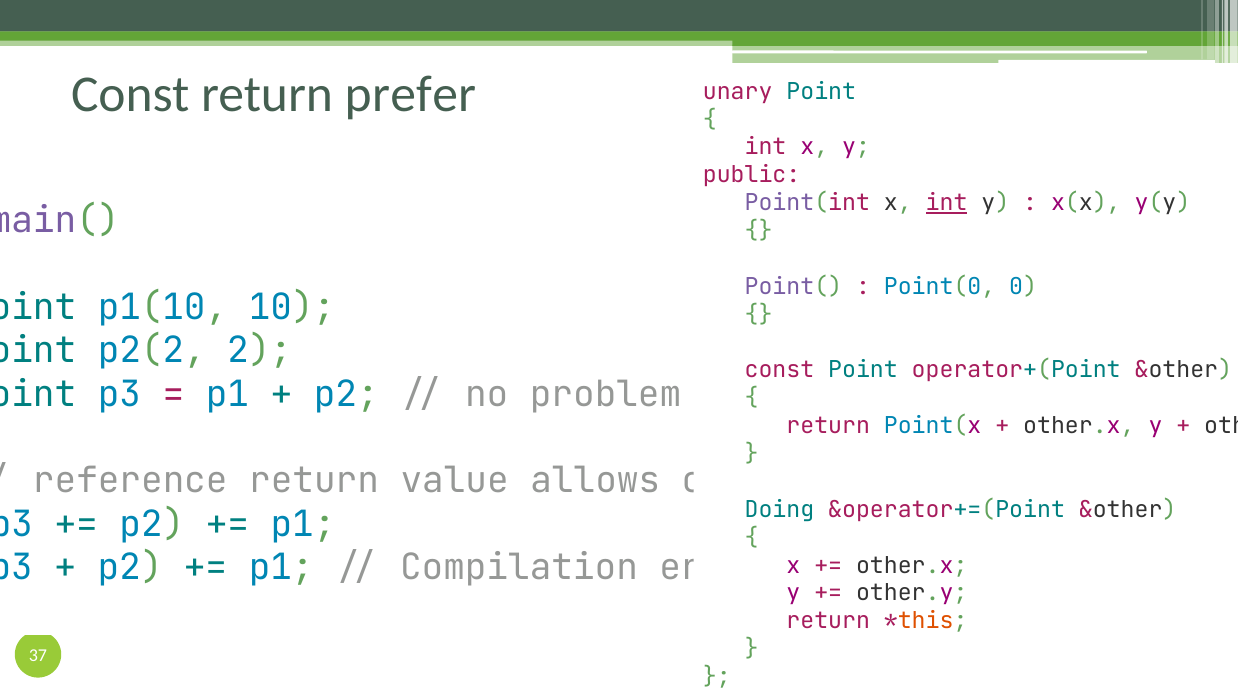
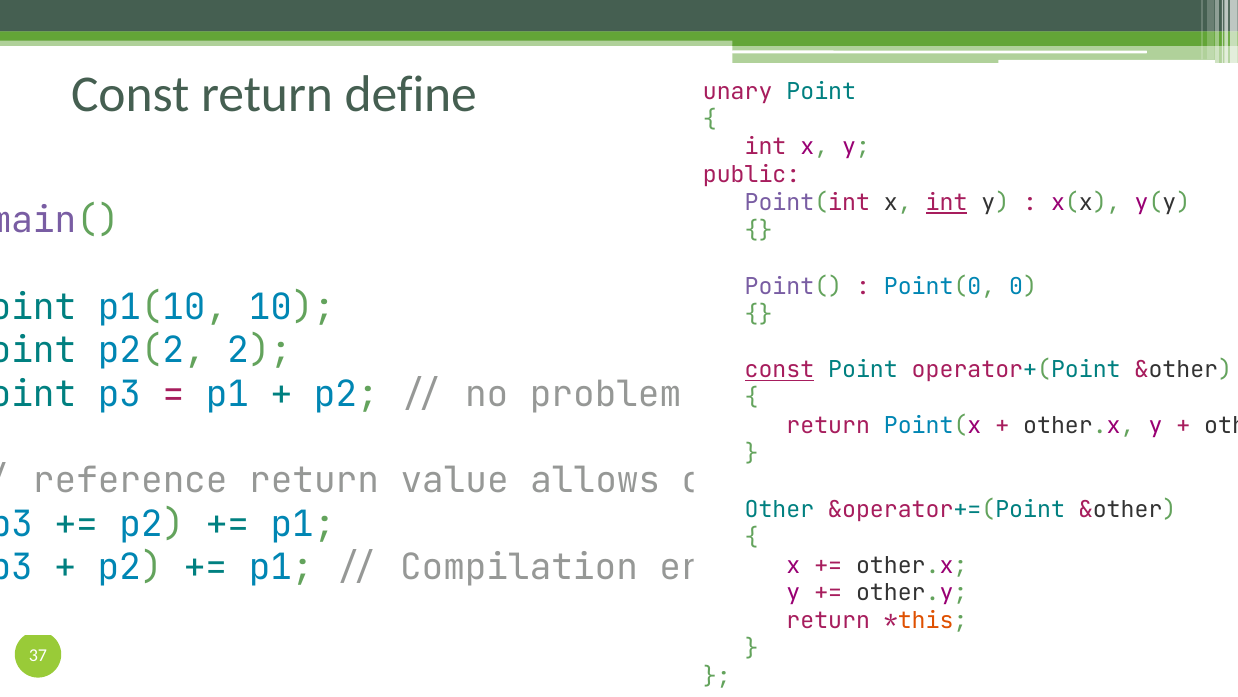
prefer: prefer -> define (411, 95)
const underline: none -> present (779, 370)
Doing: Doing -> Other (779, 509)
